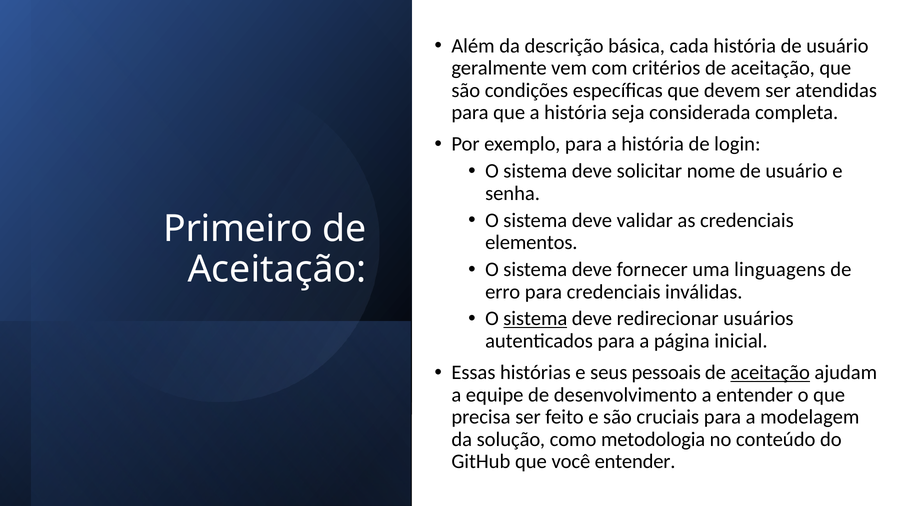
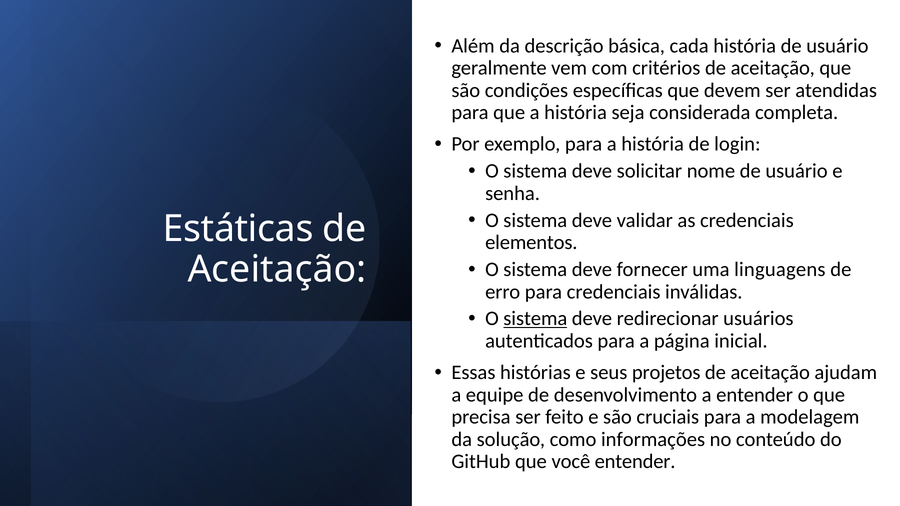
Primeiro: Primeiro -> Estáticas (238, 229)
pessoais: pessoais -> projetos (666, 373)
aceitação underline: present -> none (770, 373)
metodologia: metodologia -> informações (653, 440)
